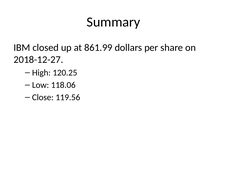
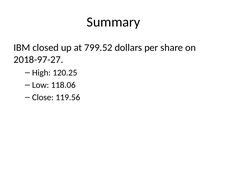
861.99: 861.99 -> 799.52 (98, 48)
2018-12-27: 2018-12-27 -> 2018-97-27 (38, 60)
